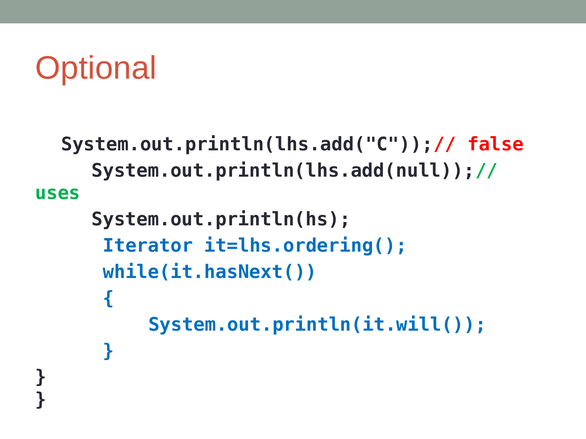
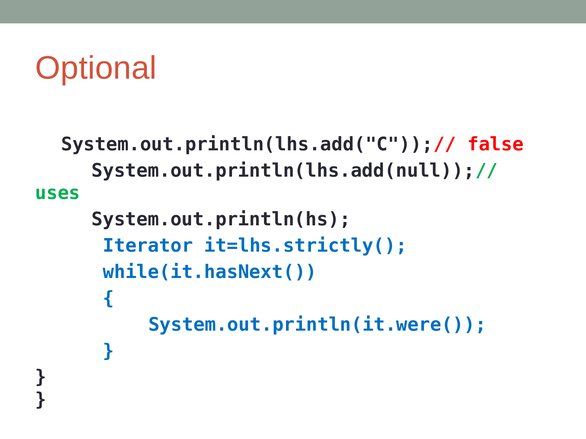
it=lhs.ordering(: it=lhs.ordering( -> it=lhs.strictly( (306, 246)
System.out.println(it.will(: System.out.println(it.will( -> System.out.println(it.were( (317, 325)
